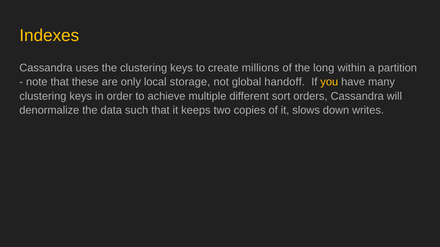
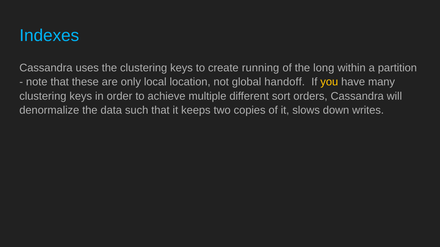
Indexes colour: yellow -> light blue (49, 36)
millions: millions -> running (261, 68)
storage: storage -> location (190, 82)
